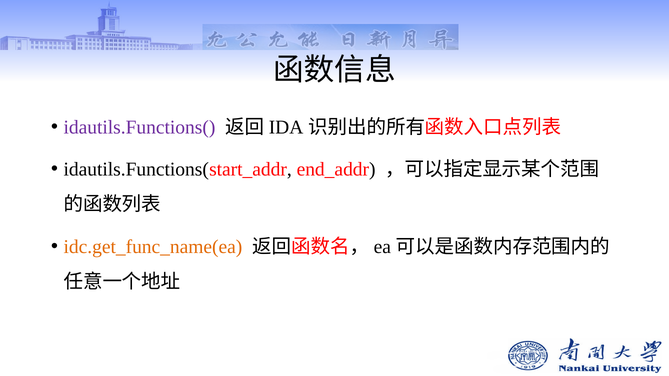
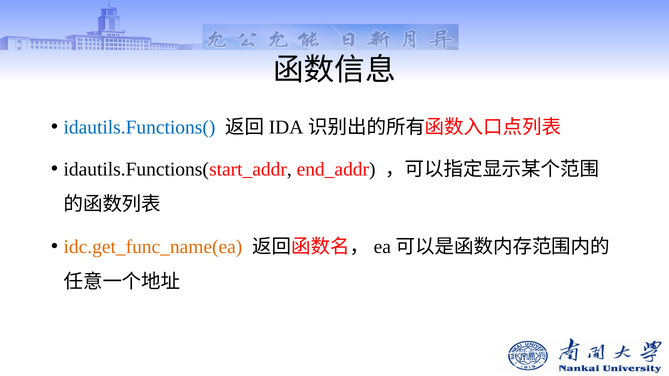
idautils.Functions( colour: purple -> blue (139, 127)
